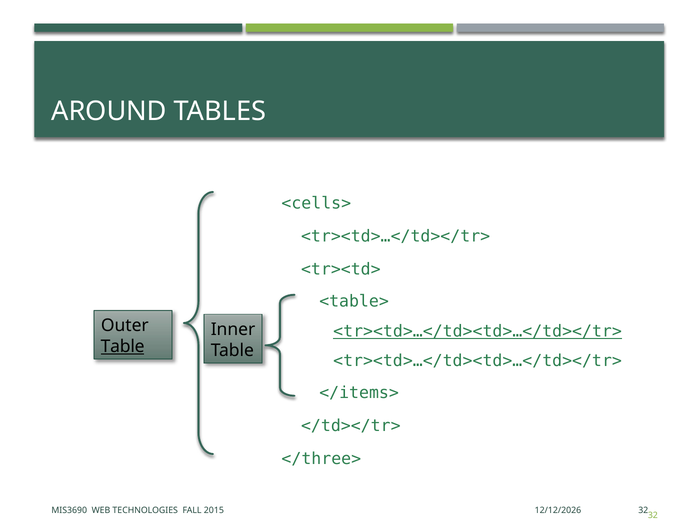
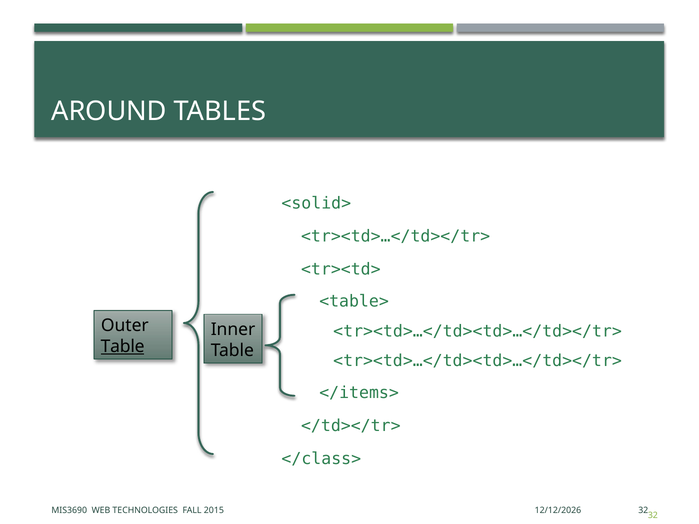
<cells>: <cells> -> <solid> (316, 204)
<tr><td>…</td><td>…</td></tr> underline: present -> none (478, 331)
</three>: </three> -> </class> (321, 459)
